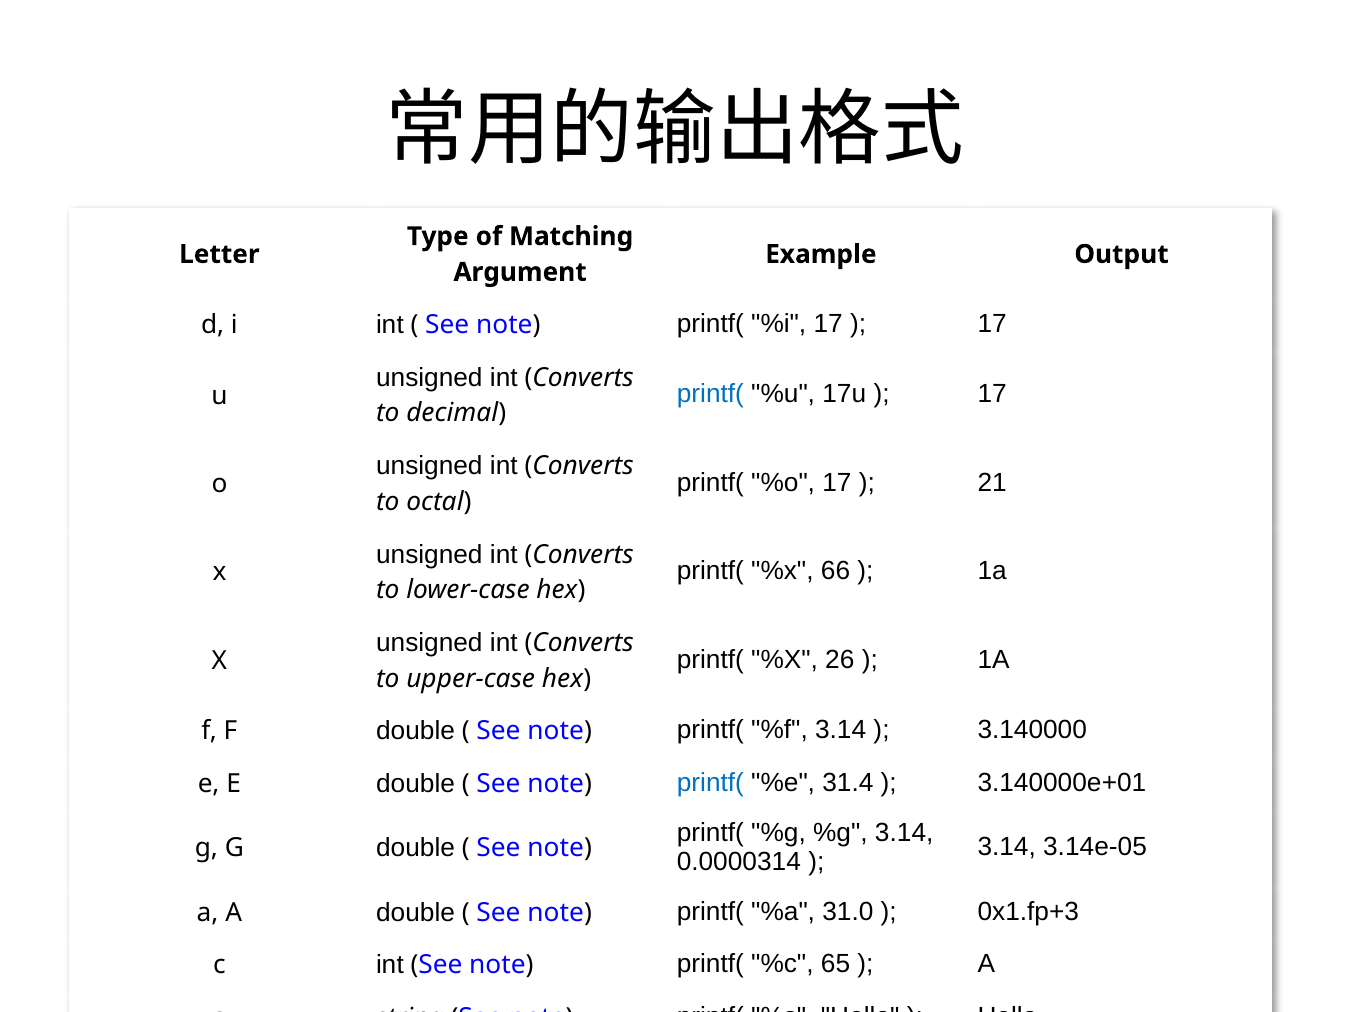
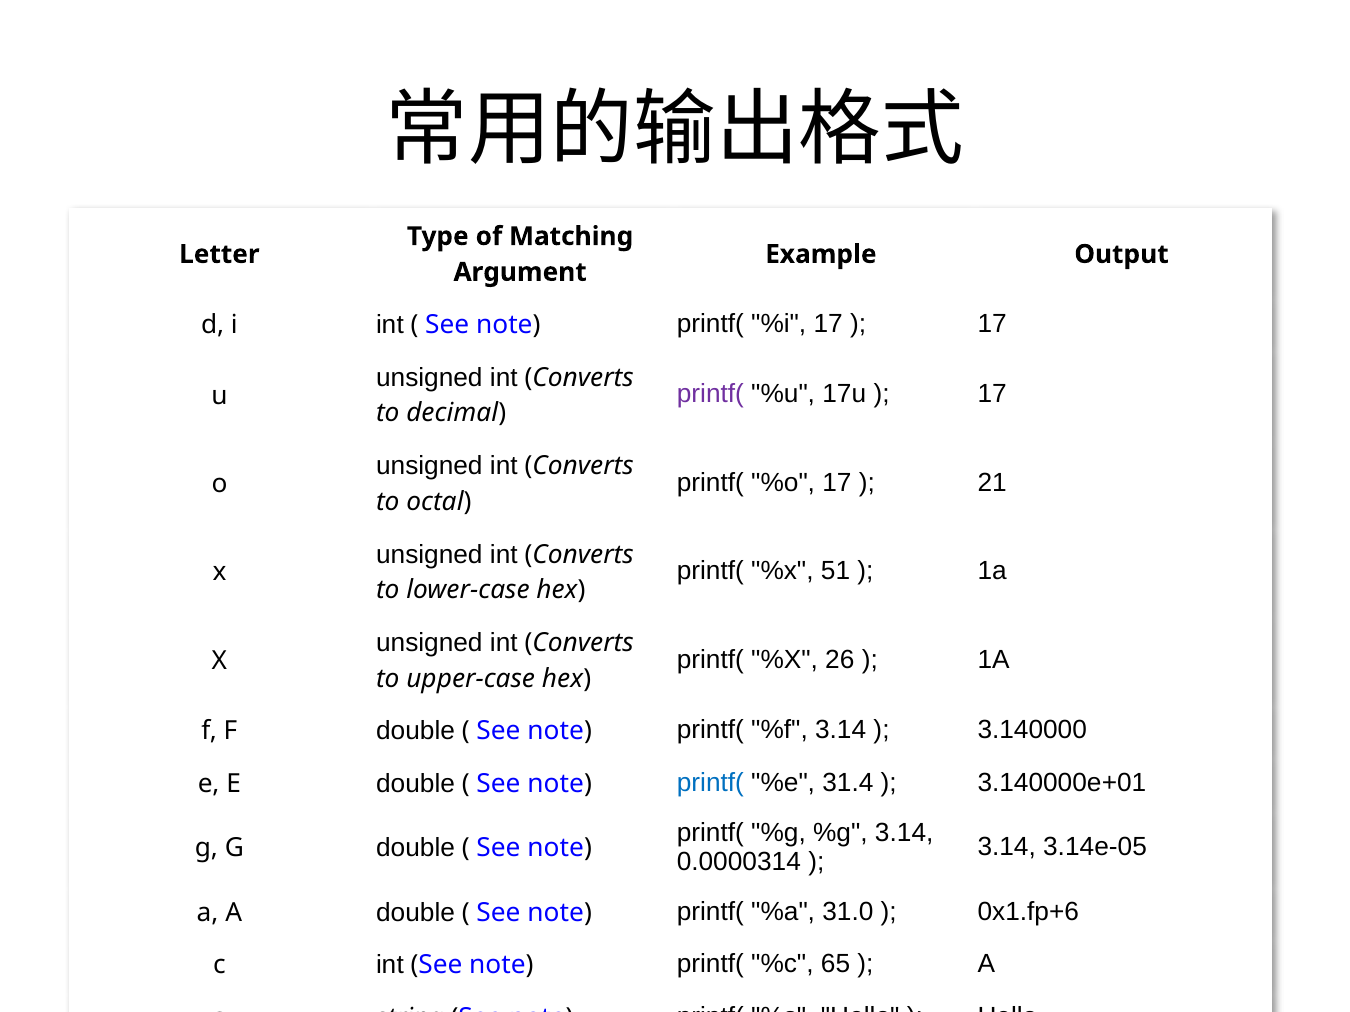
printf( colour: blue -> purple (710, 394)
66: 66 -> 51 (836, 571)
0x1.fp+3: 0x1.fp+3 -> 0x1.fp+6 (1028, 912)
